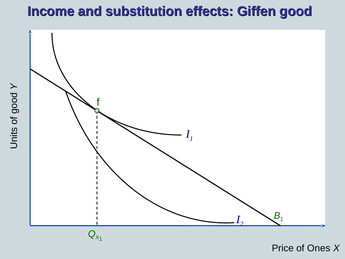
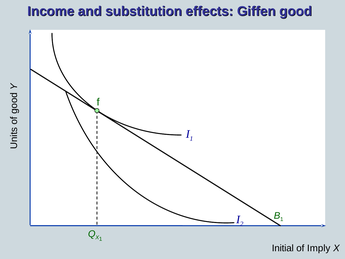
Price: Price -> Initial (283, 248)
Ones: Ones -> Imply (319, 248)
